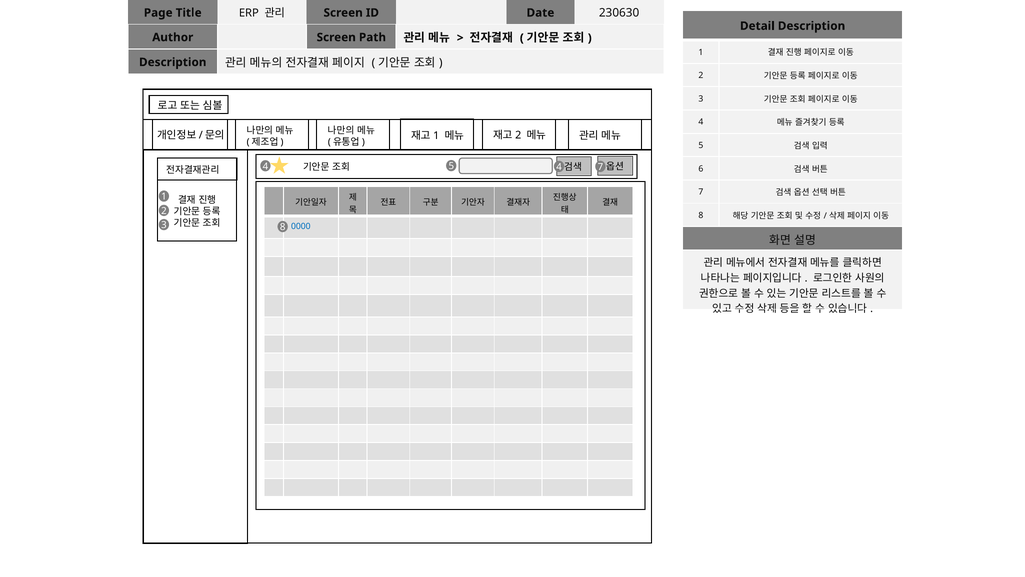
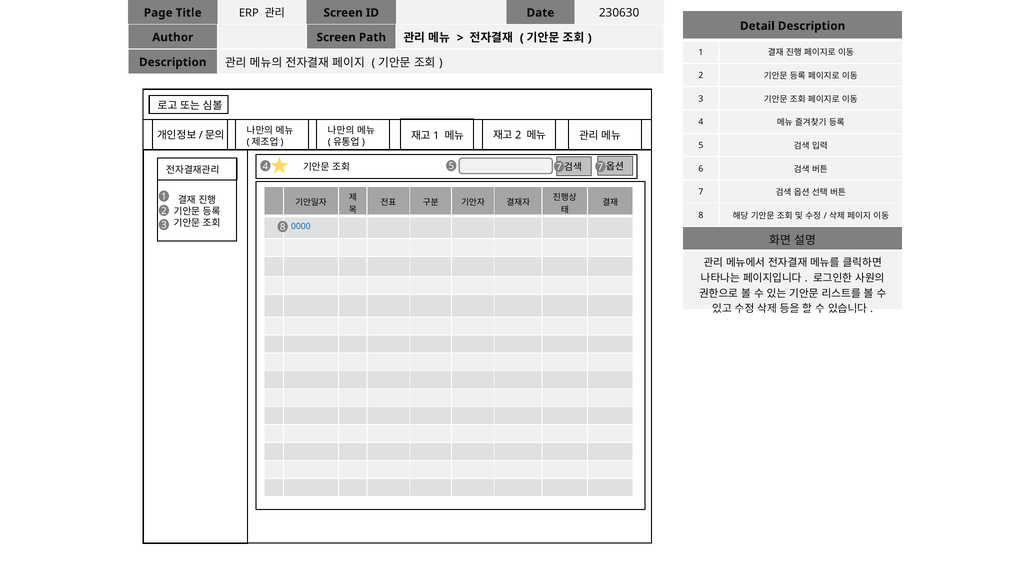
5 4: 4 -> 7 (559, 167)
